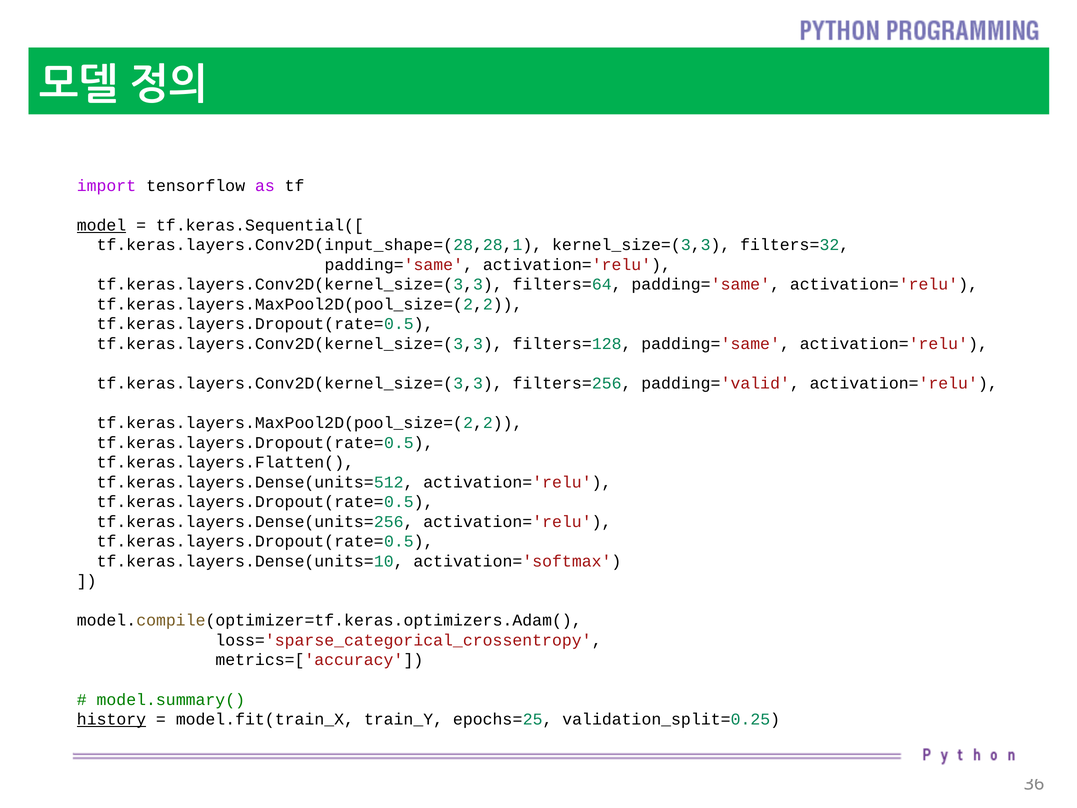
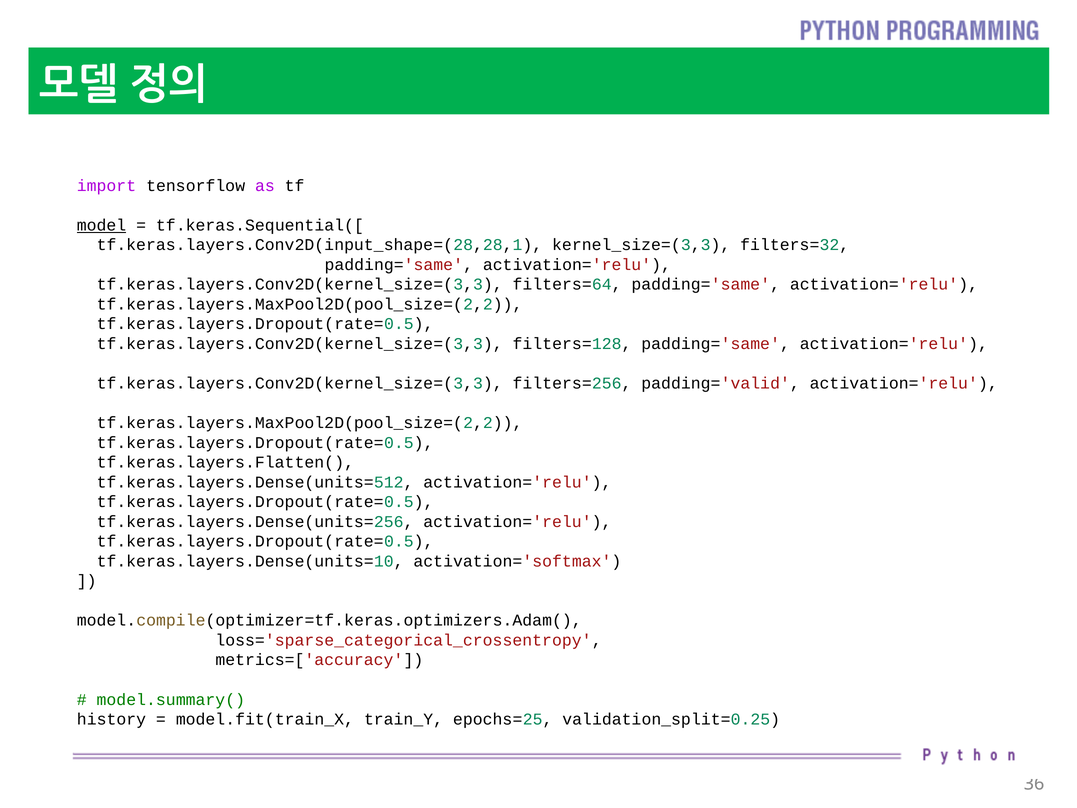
history underline: present -> none (111, 719)
